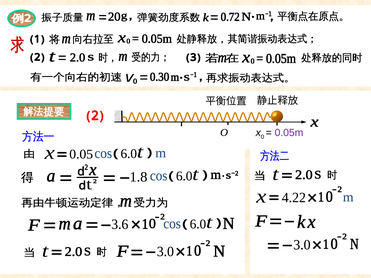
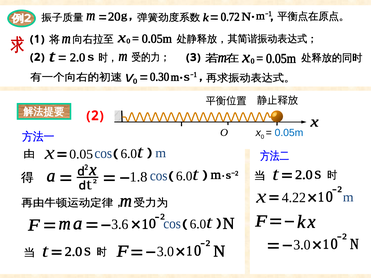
0.05m colour: purple -> blue (289, 133)
